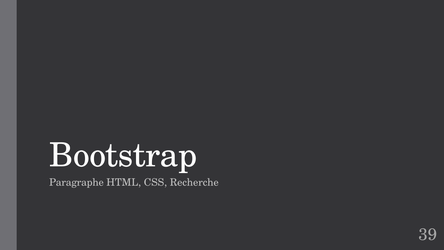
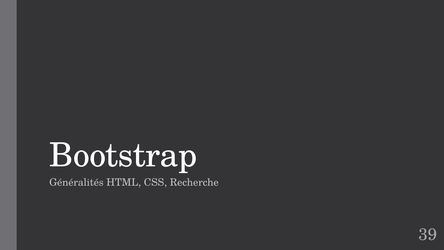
Paragraphe: Paragraphe -> Généralités (76, 182)
